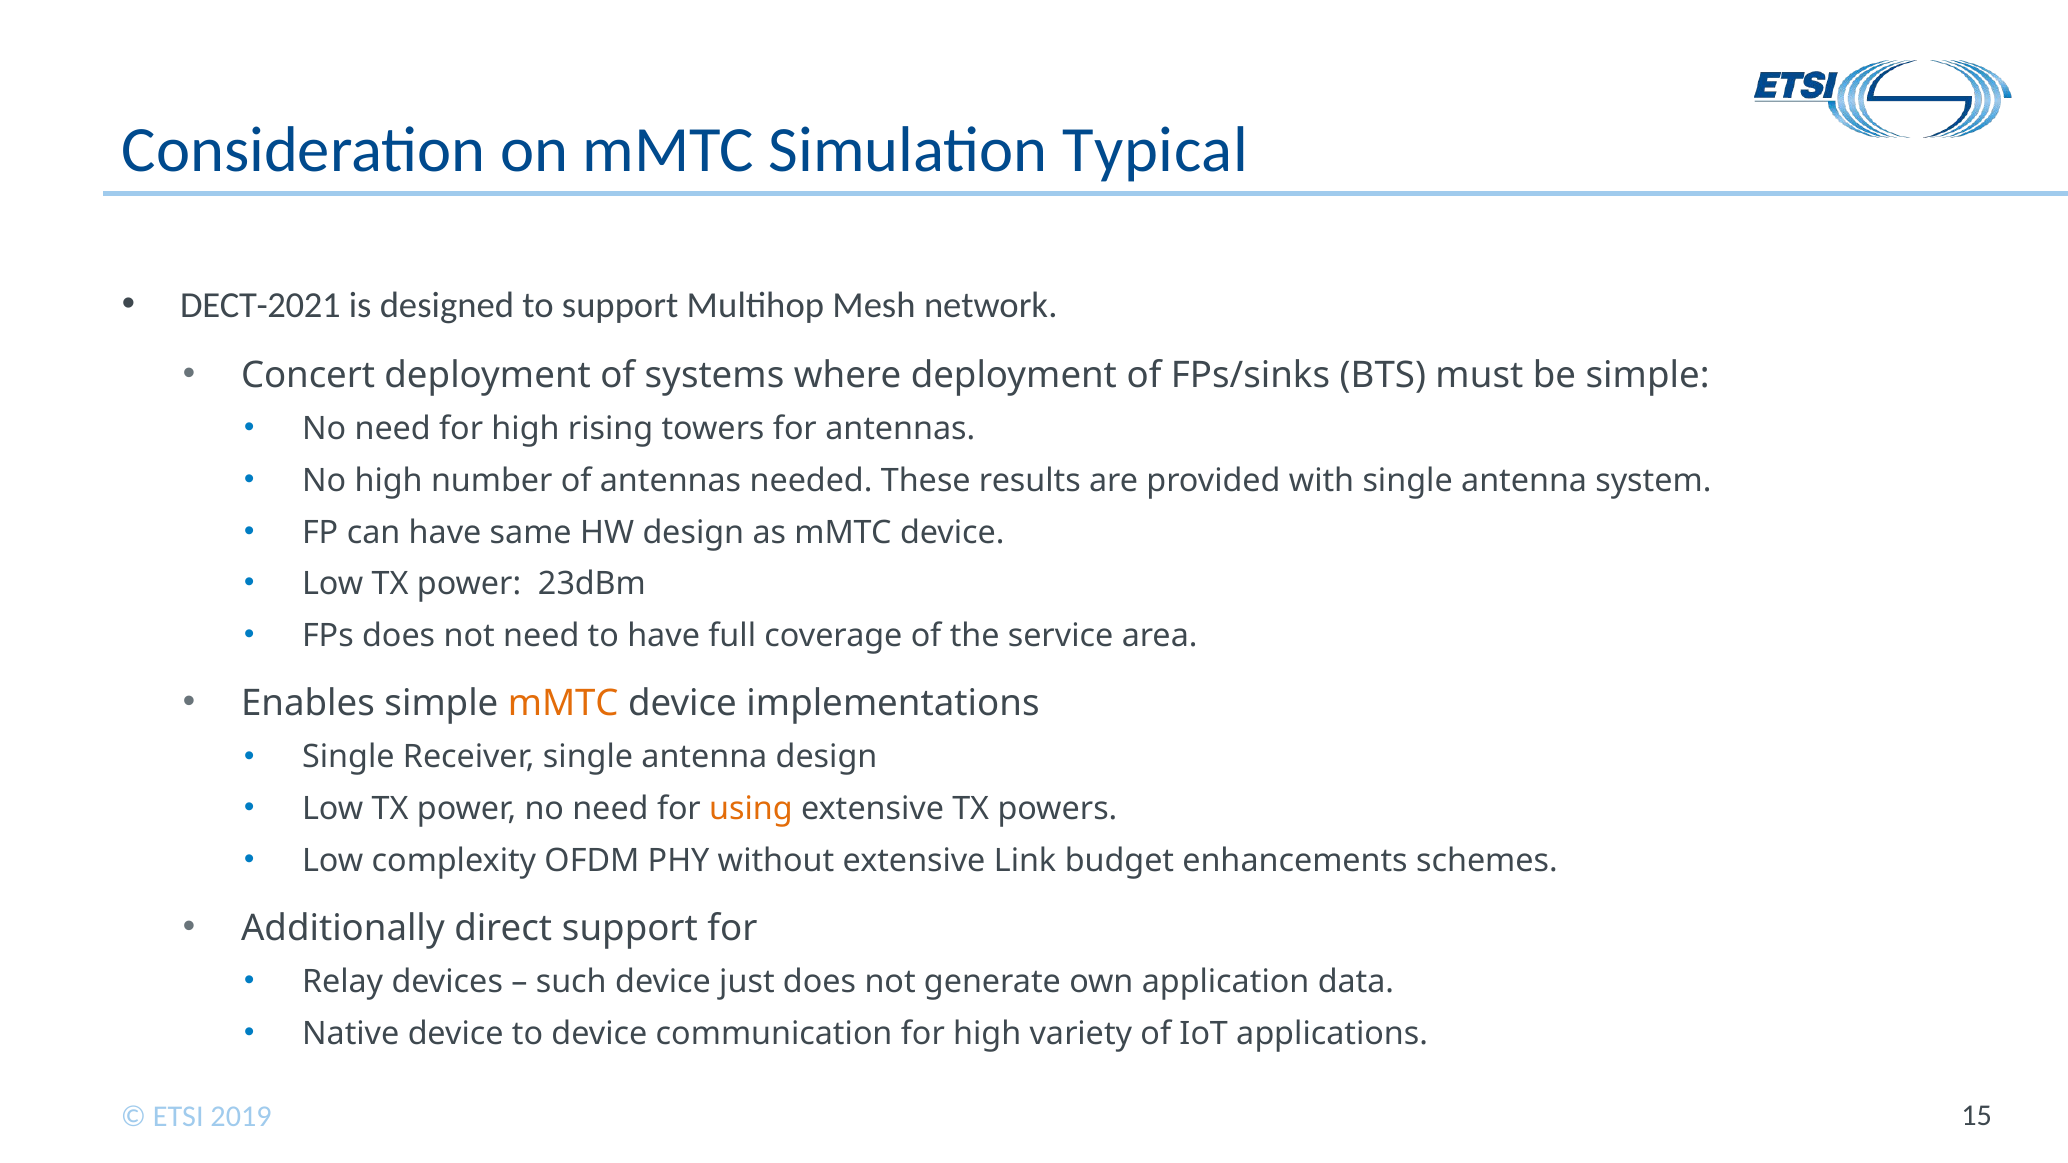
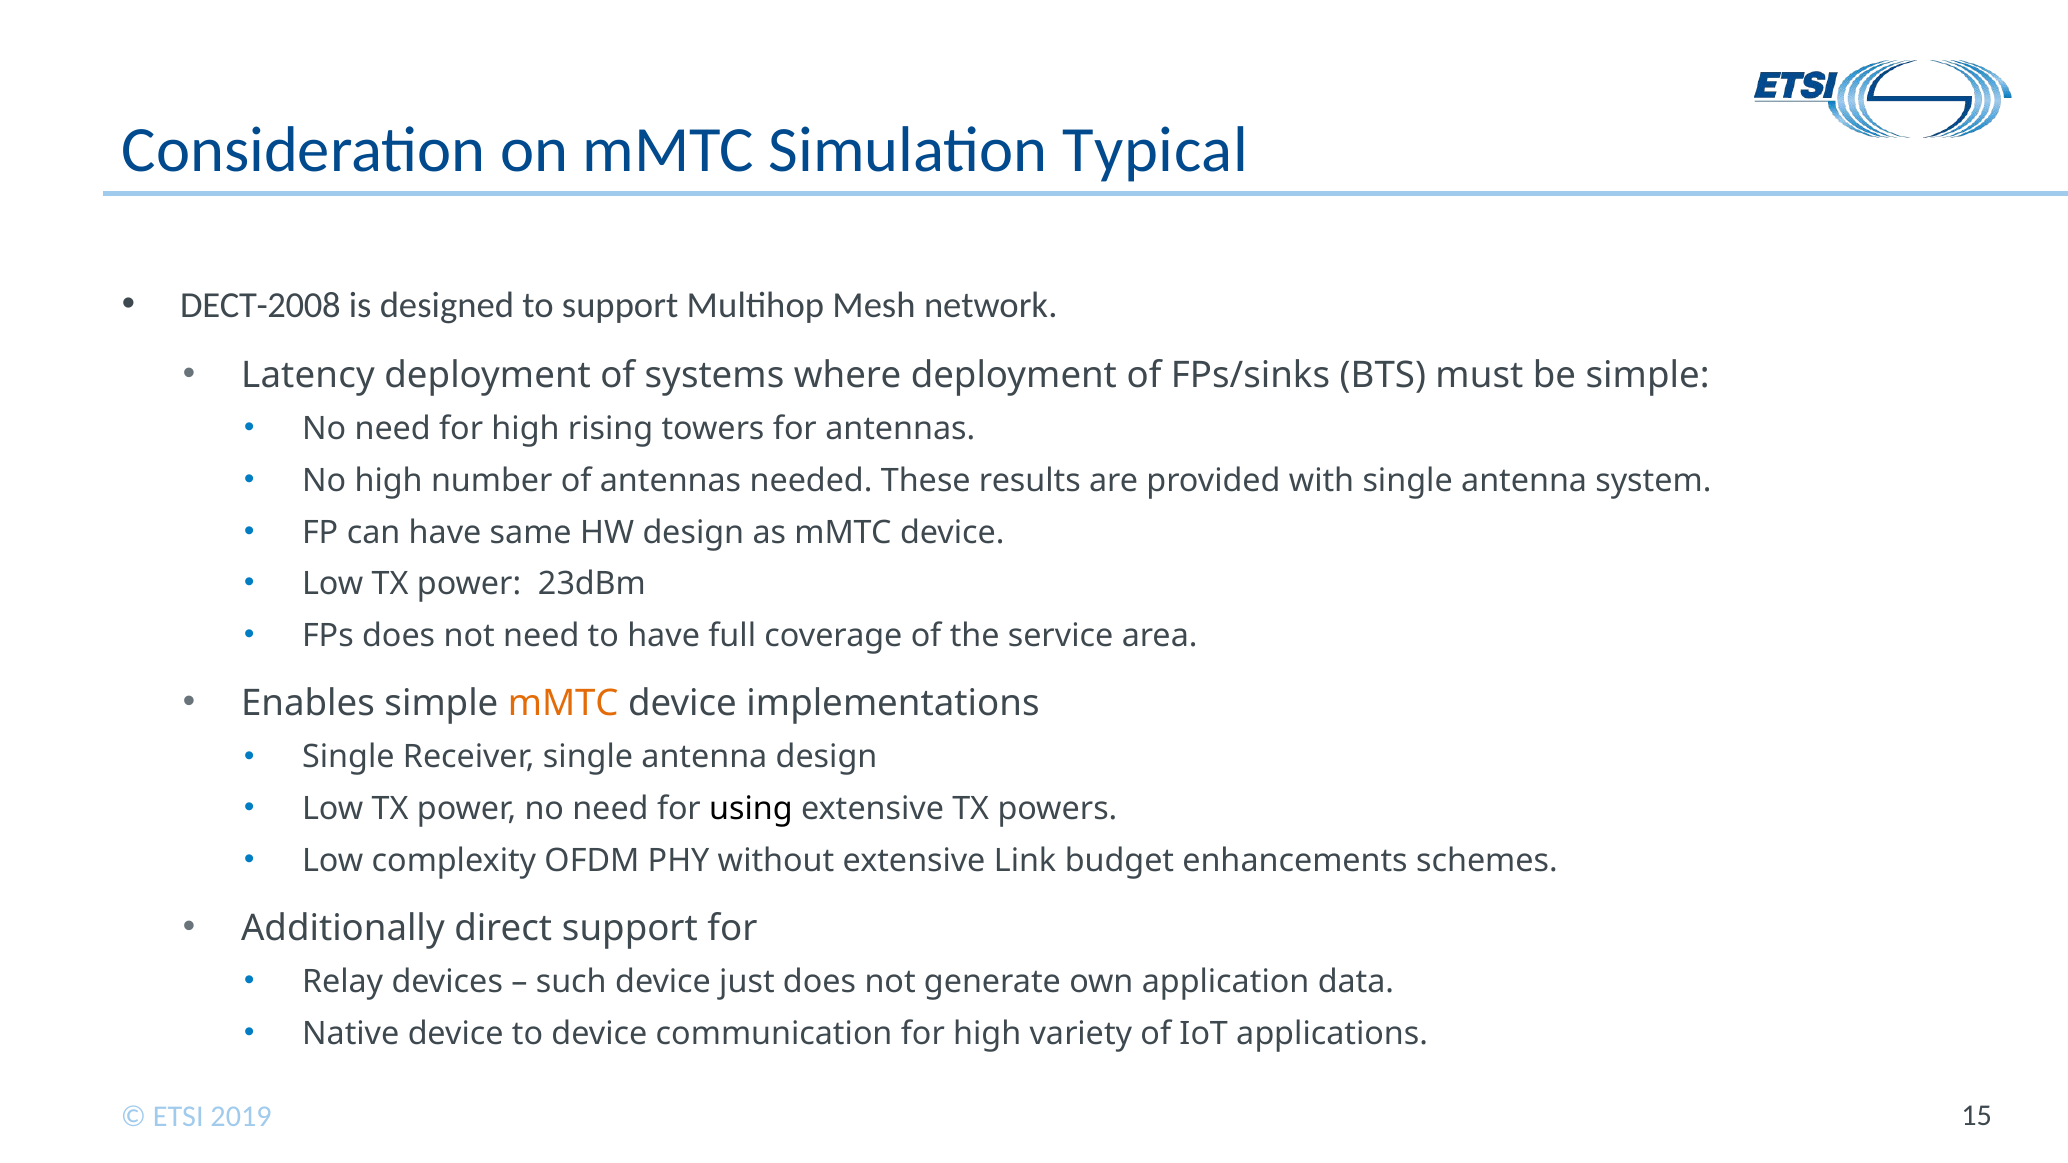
DECT-2021: DECT-2021 -> DECT-2008 (260, 305)
Concert: Concert -> Latency (308, 375)
using colour: orange -> black (751, 809)
